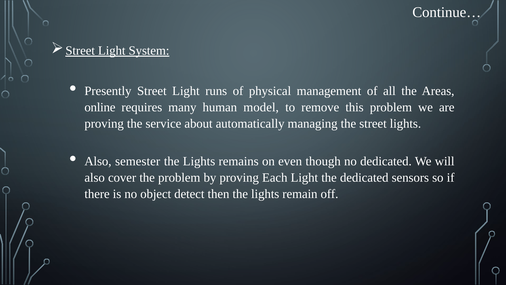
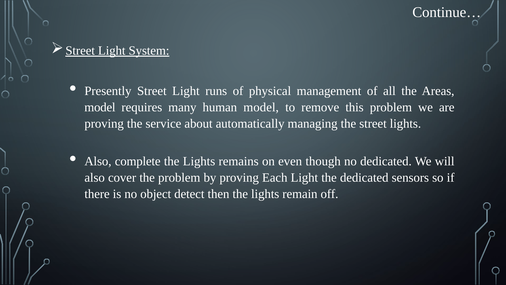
online: online -> model (100, 107)
semester: semester -> complete (138, 161)
